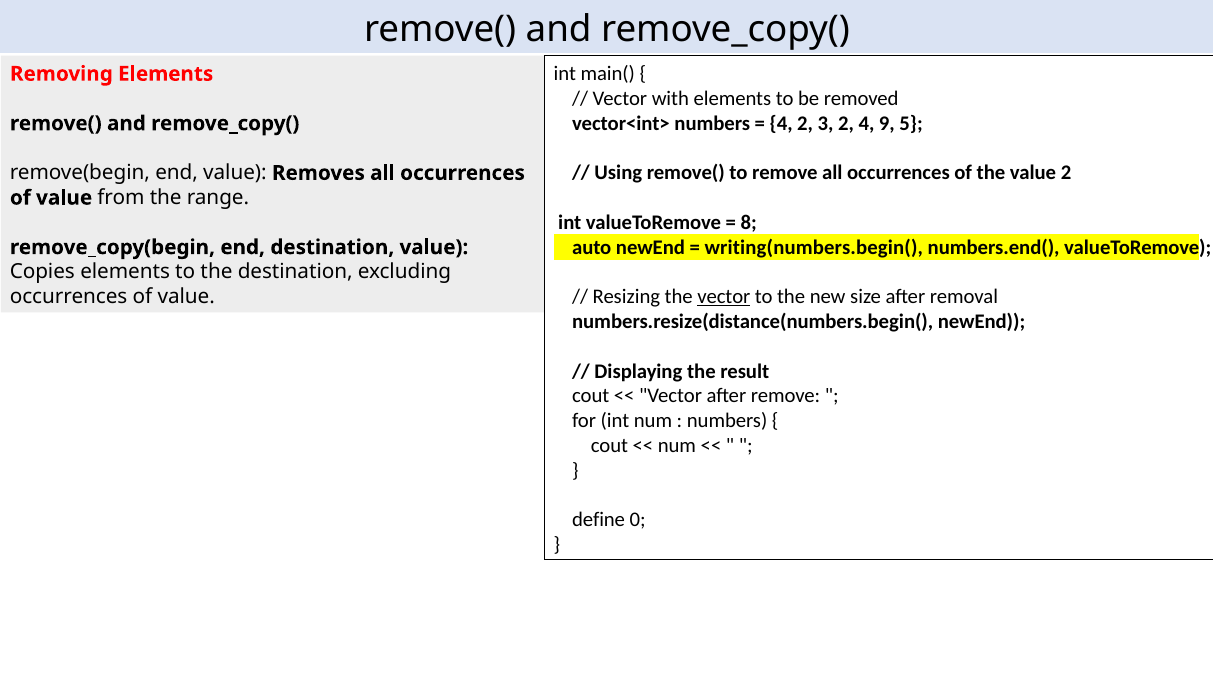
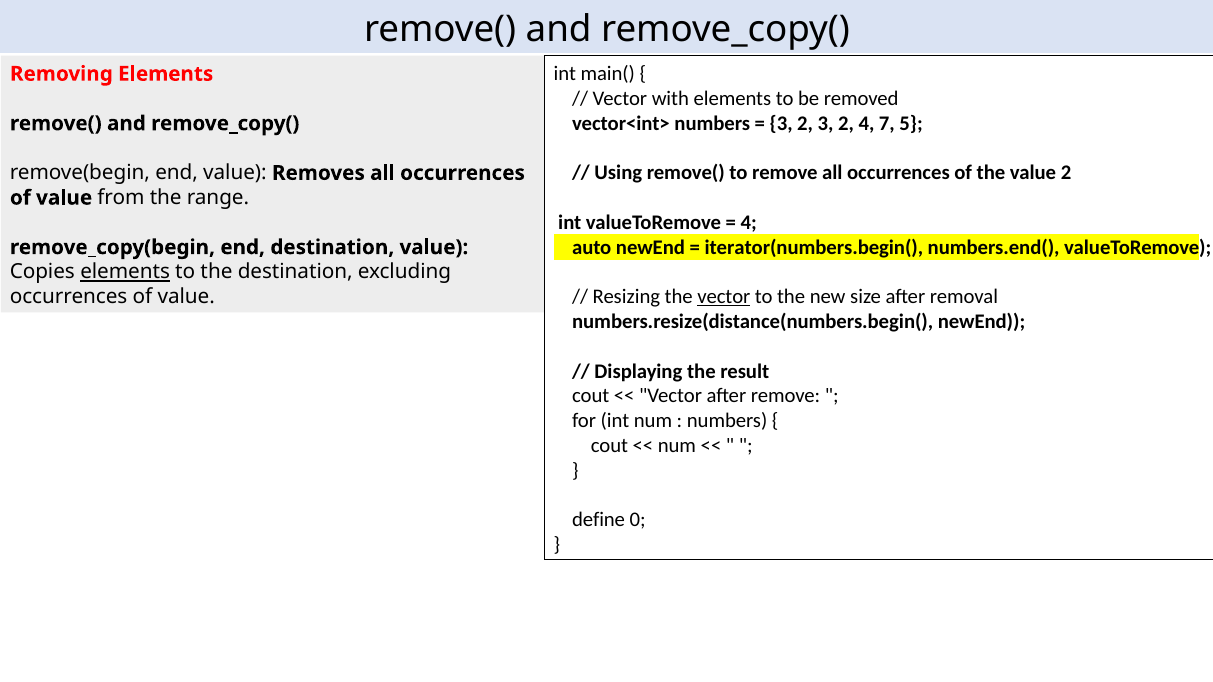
4: 4 -> 3 (781, 123)
9: 9 -> 7 (887, 123)
8: 8 -> 4 (749, 223)
writing(numbers.begin(: writing(numbers.begin( -> iterator(numbers.begin( (814, 247)
elements underline: none -> present (125, 272)
